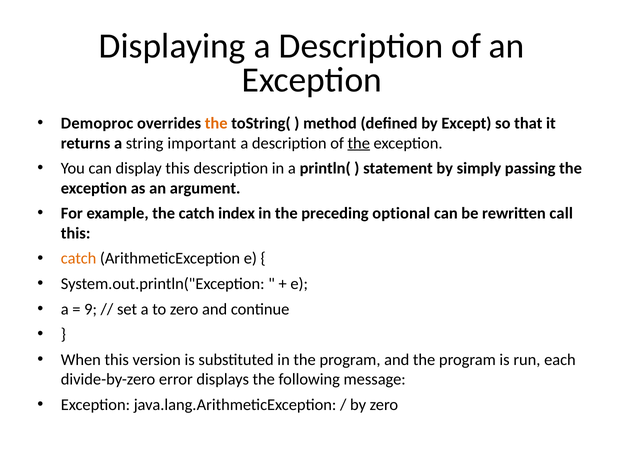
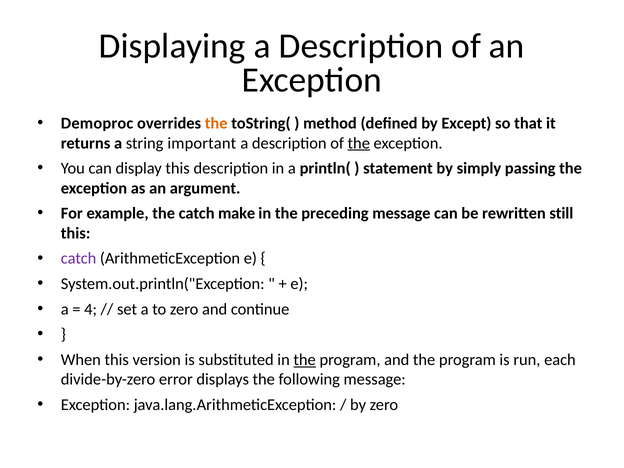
index: index -> make (237, 213)
preceding optional: optional -> message (401, 213)
call: call -> still (561, 213)
catch colour: orange -> purple (79, 259)
9: 9 -> 4 (91, 309)
the underline: none -> present (305, 360)
